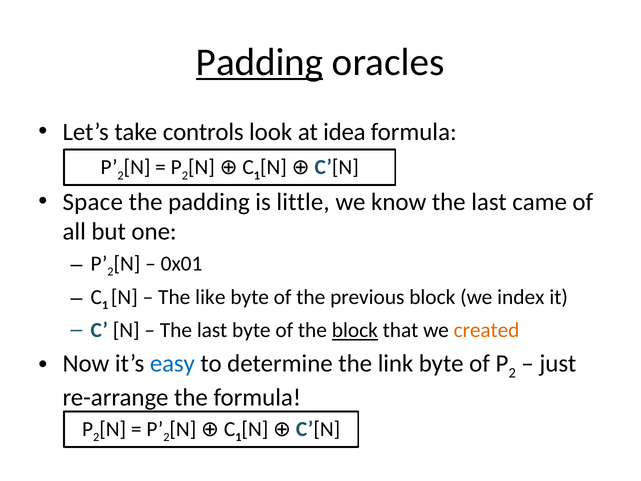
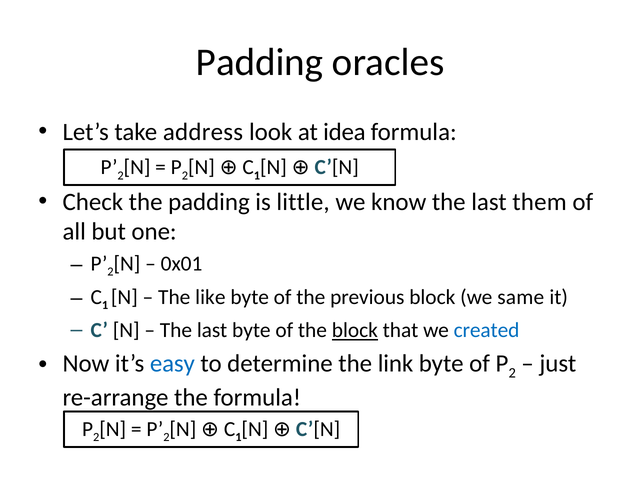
Padding underline: present -> none (260, 62)
controls: controls -> address (203, 132)
Space: Space -> Check (93, 202)
came: came -> them (539, 202)
index: index -> same (521, 297)
created colour: orange -> blue (487, 330)
